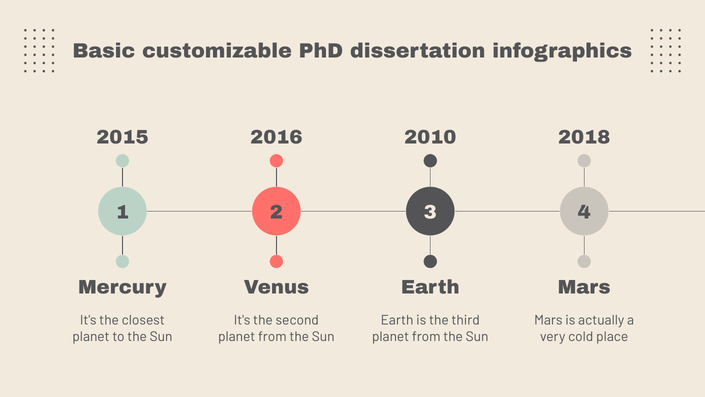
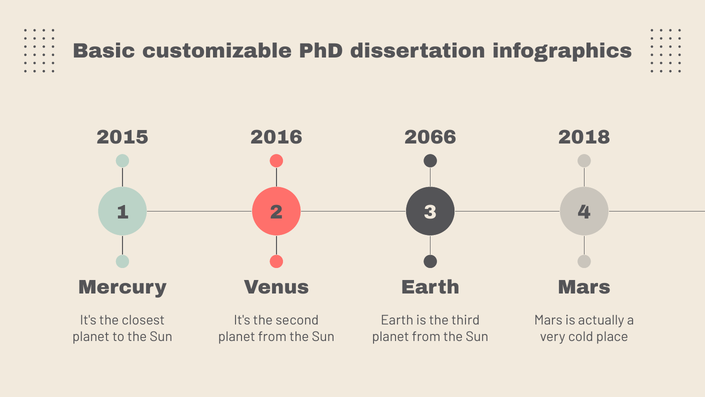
2010: 2010 -> 2066 (430, 137)
